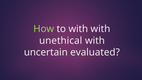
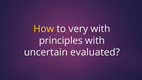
How colour: light green -> yellow (44, 29)
to with: with -> very (78, 29)
unethical: unethical -> principles (61, 41)
